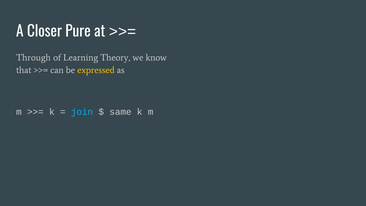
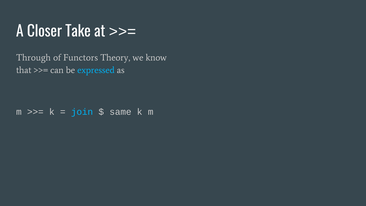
Pure: Pure -> Take (78, 32)
Learning: Learning -> Functors (81, 58)
expressed colour: yellow -> light blue (96, 70)
